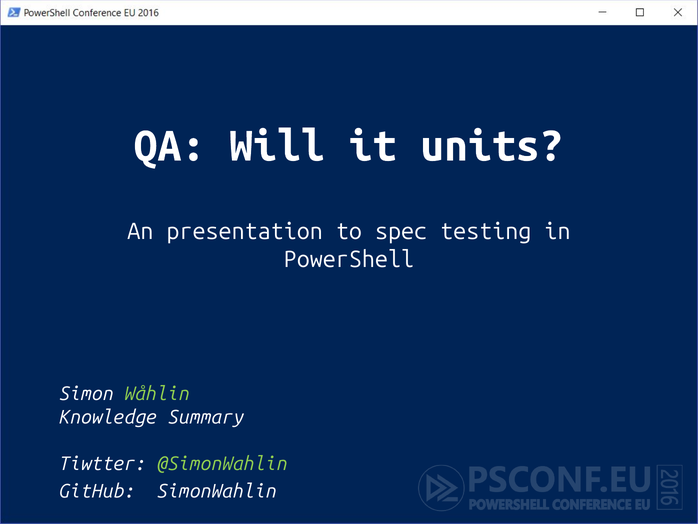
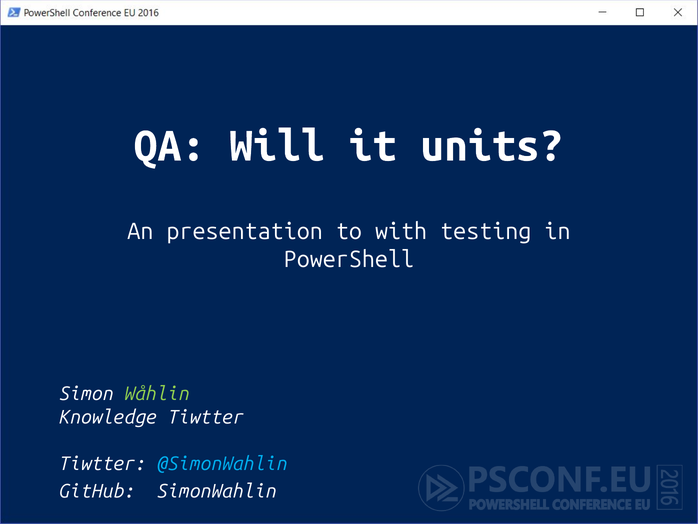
spec: spec -> with (401, 231)
Knowledge Summary: Summary -> Tiwtter (205, 417)
@SimonWahlin colour: light green -> light blue (221, 463)
